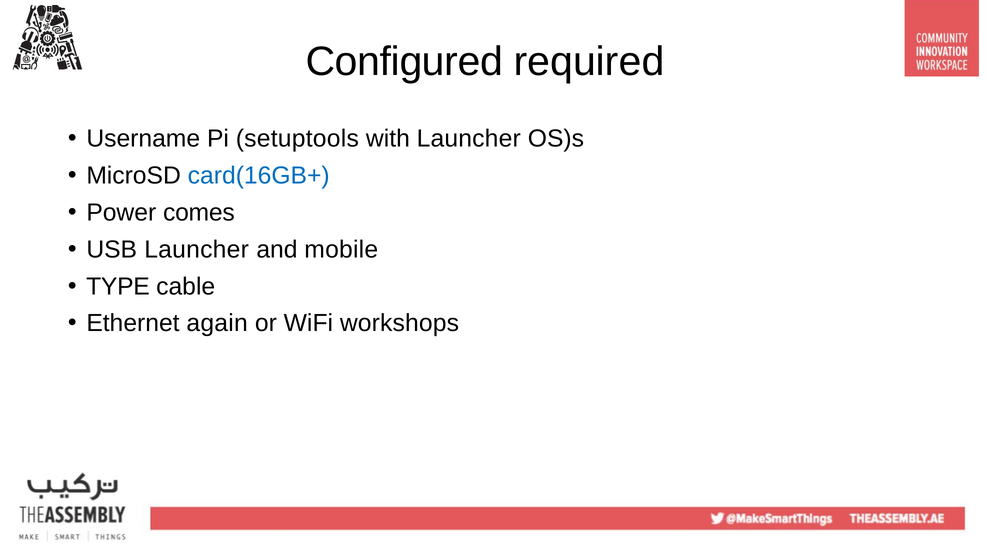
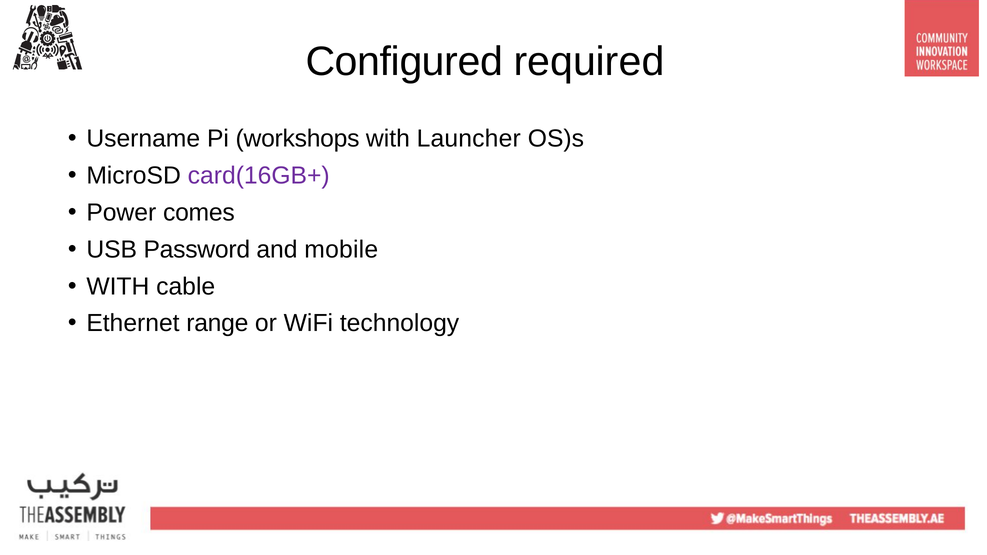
setuptools: setuptools -> workshops (298, 139)
card(16GB+ colour: blue -> purple (259, 176)
USB Launcher: Launcher -> Password (197, 250)
TYPE: TYPE -> WITH (118, 286)
again: again -> range (217, 323)
workshops: workshops -> technology (400, 323)
